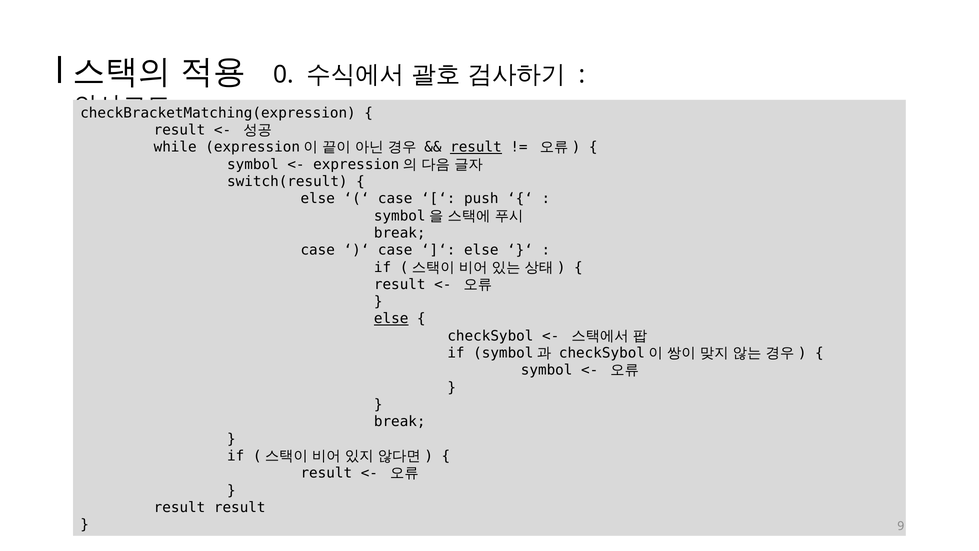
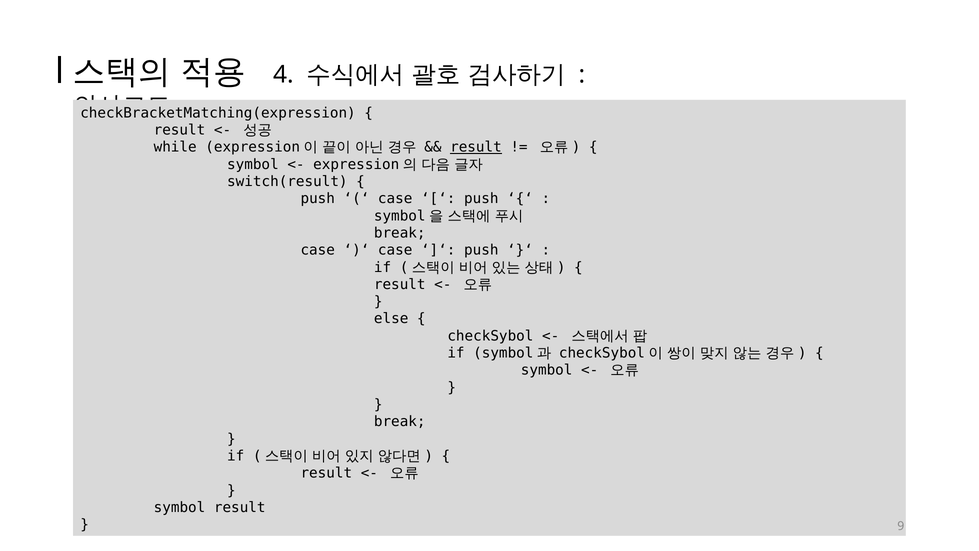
0: 0 -> 4 (284, 75)
else: else -> push (318, 199)
else: else -> push (481, 250)
else underline: present -> none (391, 319)
result: result -> symbol (180, 507)
